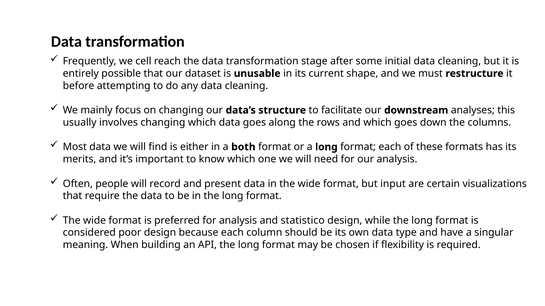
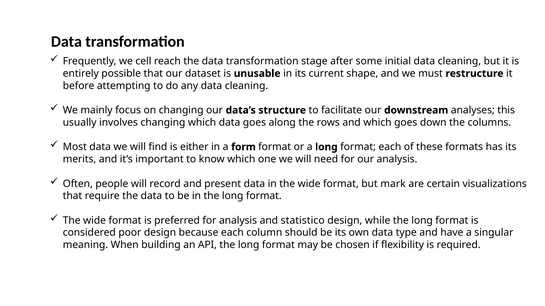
both: both -> form (243, 147)
input: input -> mark (393, 184)
